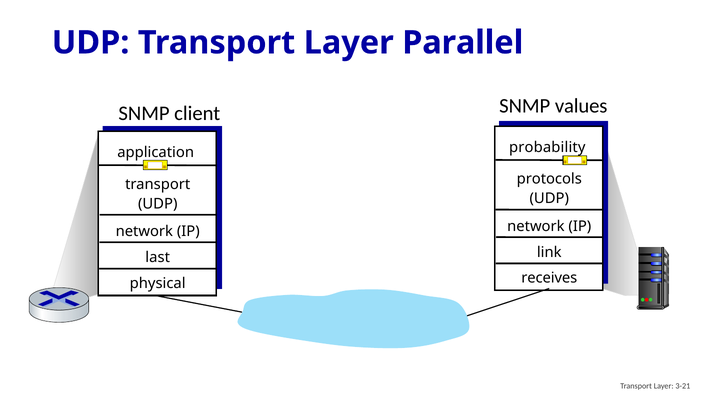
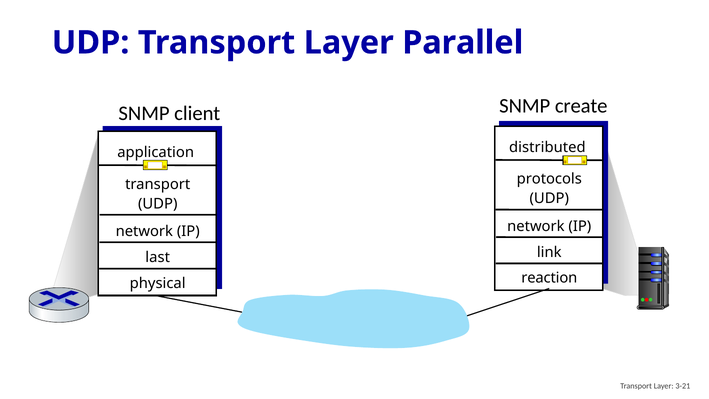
values: values -> create (581, 106)
probability: probability -> distributed (547, 147)
receives: receives -> reaction (549, 278)
